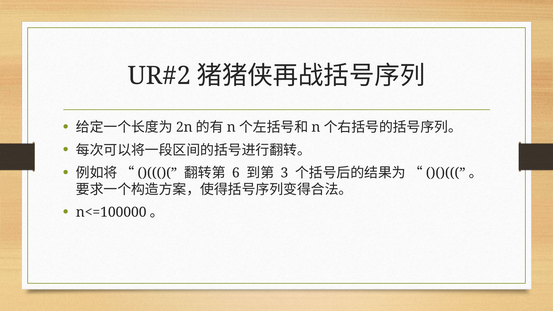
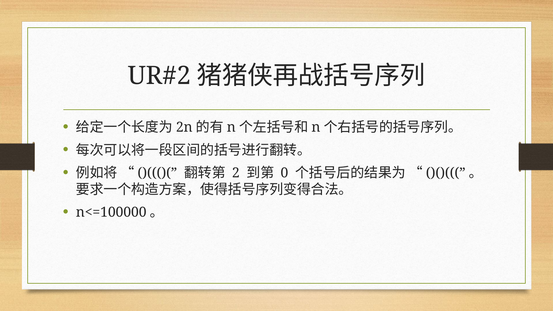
6: 6 -> 2 (236, 173)
3: 3 -> 0 (284, 173)
